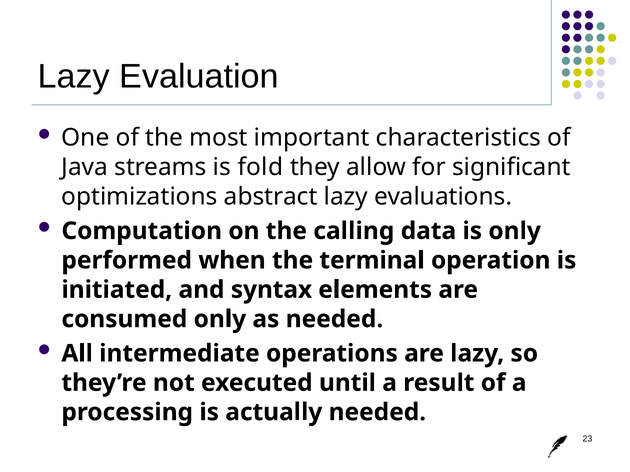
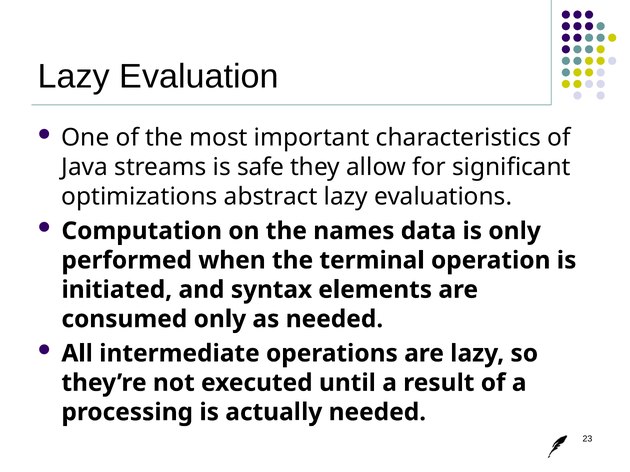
fold: fold -> safe (261, 167)
calling: calling -> names (354, 231)
